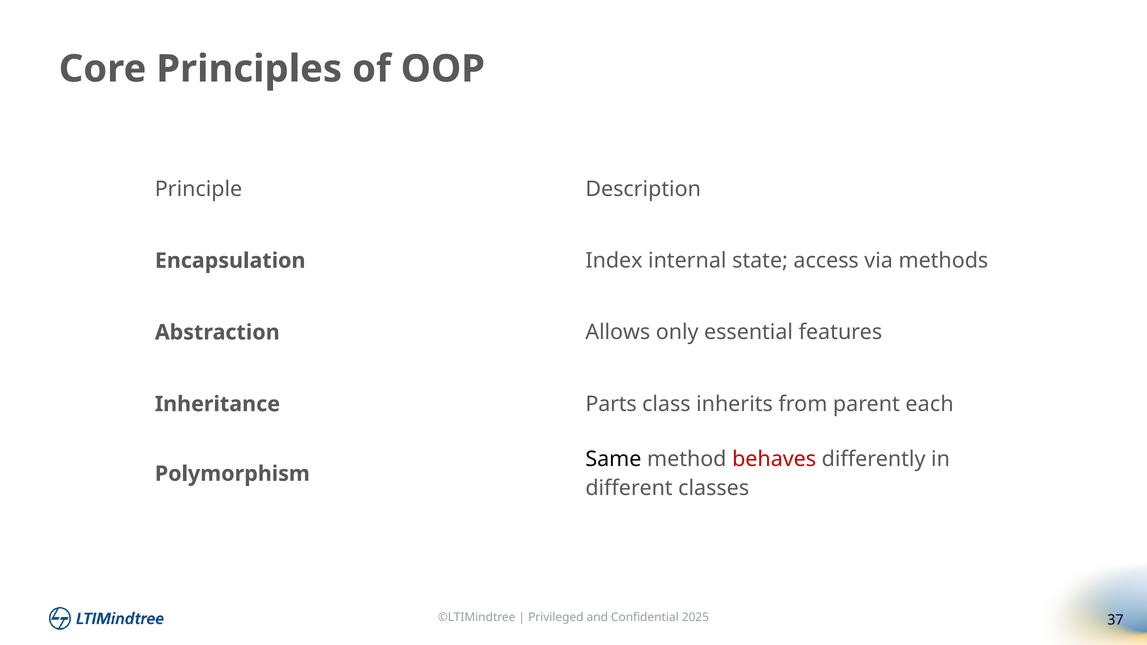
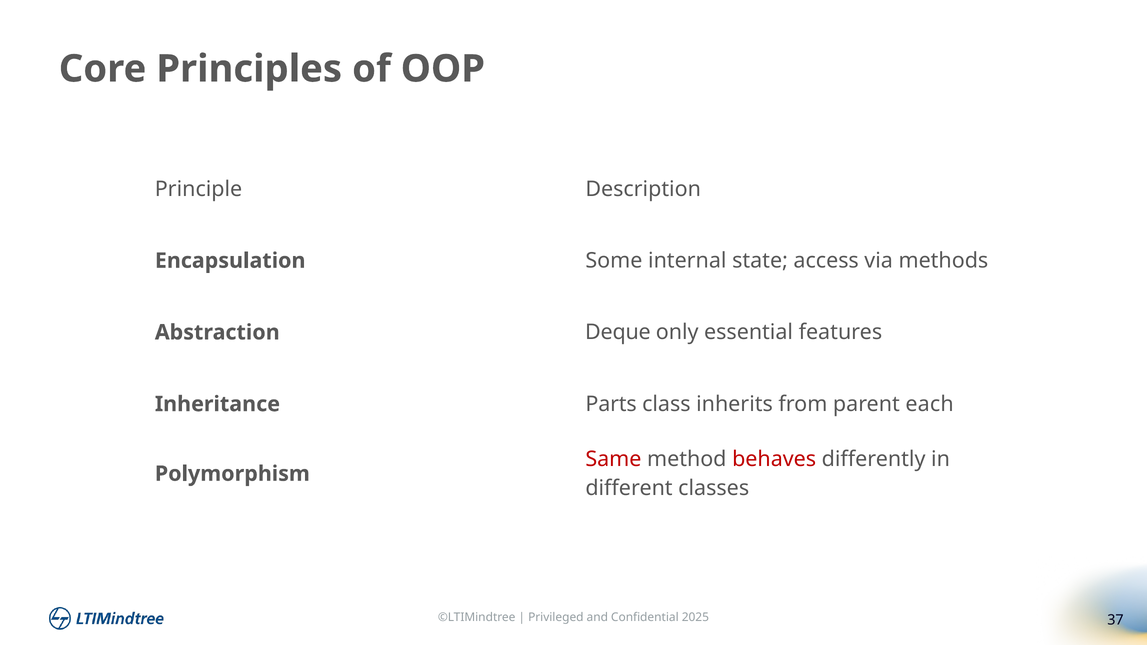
Index: Index -> Some (614, 261)
Allows: Allows -> Deque (618, 332)
Same colour: black -> red (613, 459)
